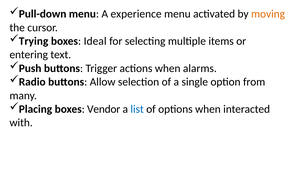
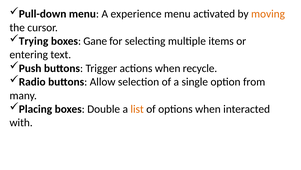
Ideal: Ideal -> Gane (95, 41)
alarms: alarms -> recycle (200, 68)
Vendor: Vendor -> Double (104, 109)
list colour: blue -> orange (137, 109)
